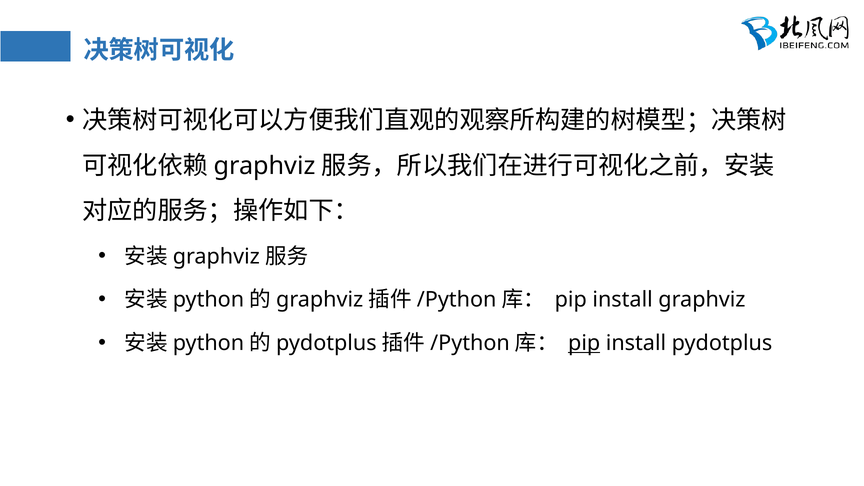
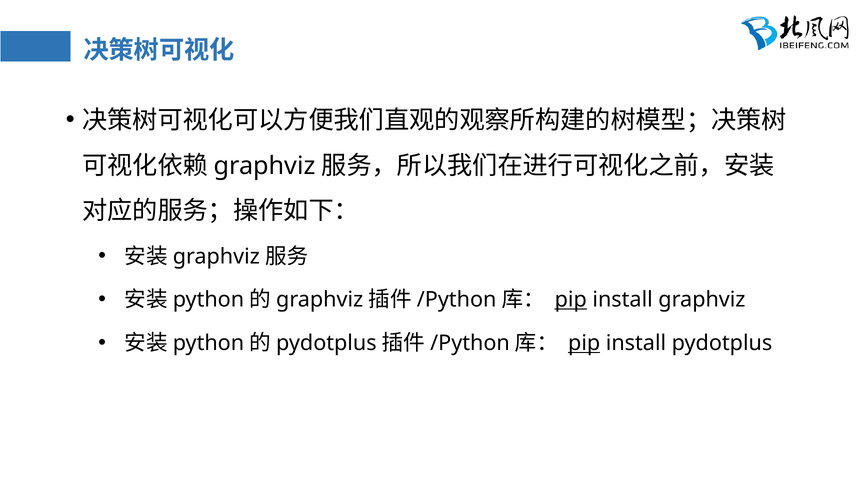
pip underline: none -> present (571, 300)
